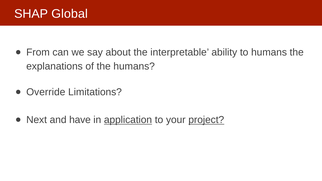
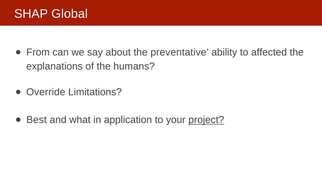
interpretable: interpretable -> preventative (180, 52)
to humans: humans -> affected (269, 52)
Next: Next -> Best (37, 120)
have: have -> what (80, 120)
application underline: present -> none (128, 120)
